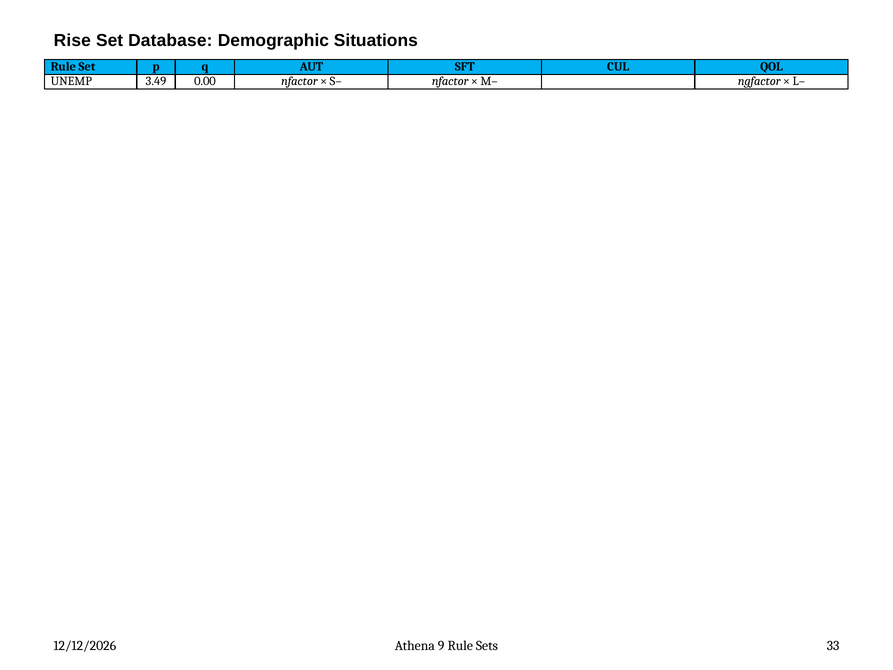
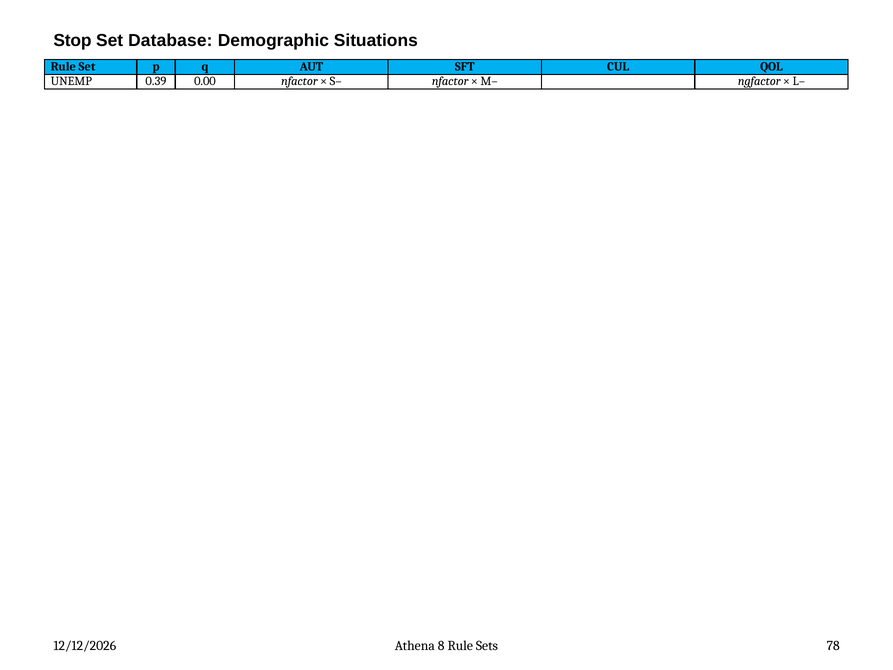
Rise: Rise -> Stop (72, 41)
3.49: 3.49 -> 0.39 (156, 81)
9: 9 -> 8 (441, 645)
33: 33 -> 78 (833, 645)
